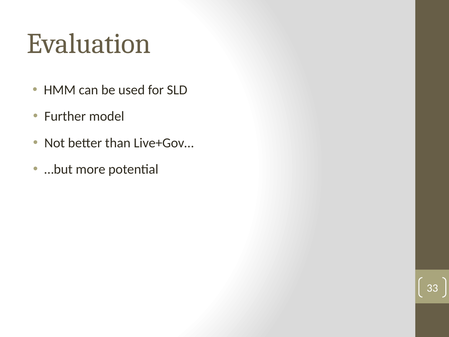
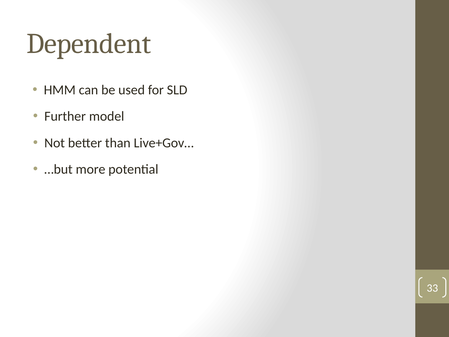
Evaluation: Evaluation -> Dependent (89, 44)
